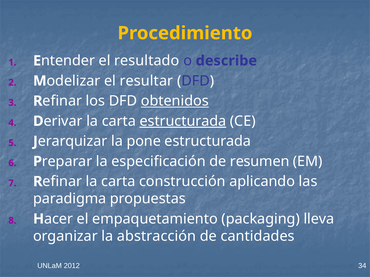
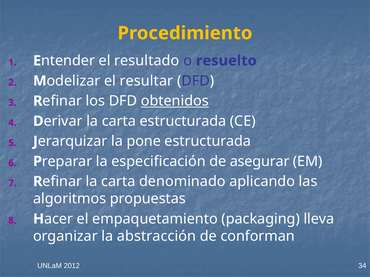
describe: describe -> resuelto (226, 61)
estructurada underline: present -> none (183, 121)
resumen: resumen -> asegurar (260, 162)
construcción: construcción -> denominado (182, 182)
paradigma: paradigma -> algoritmos (70, 199)
cantidades: cantidades -> conforman (258, 237)
